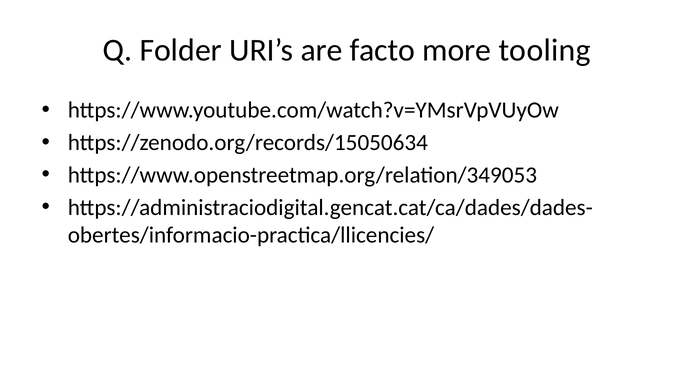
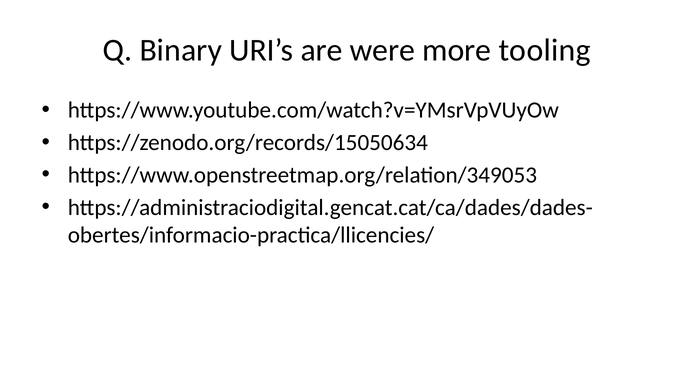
Folder: Folder -> Binary (181, 50)
facto: facto -> were (382, 50)
